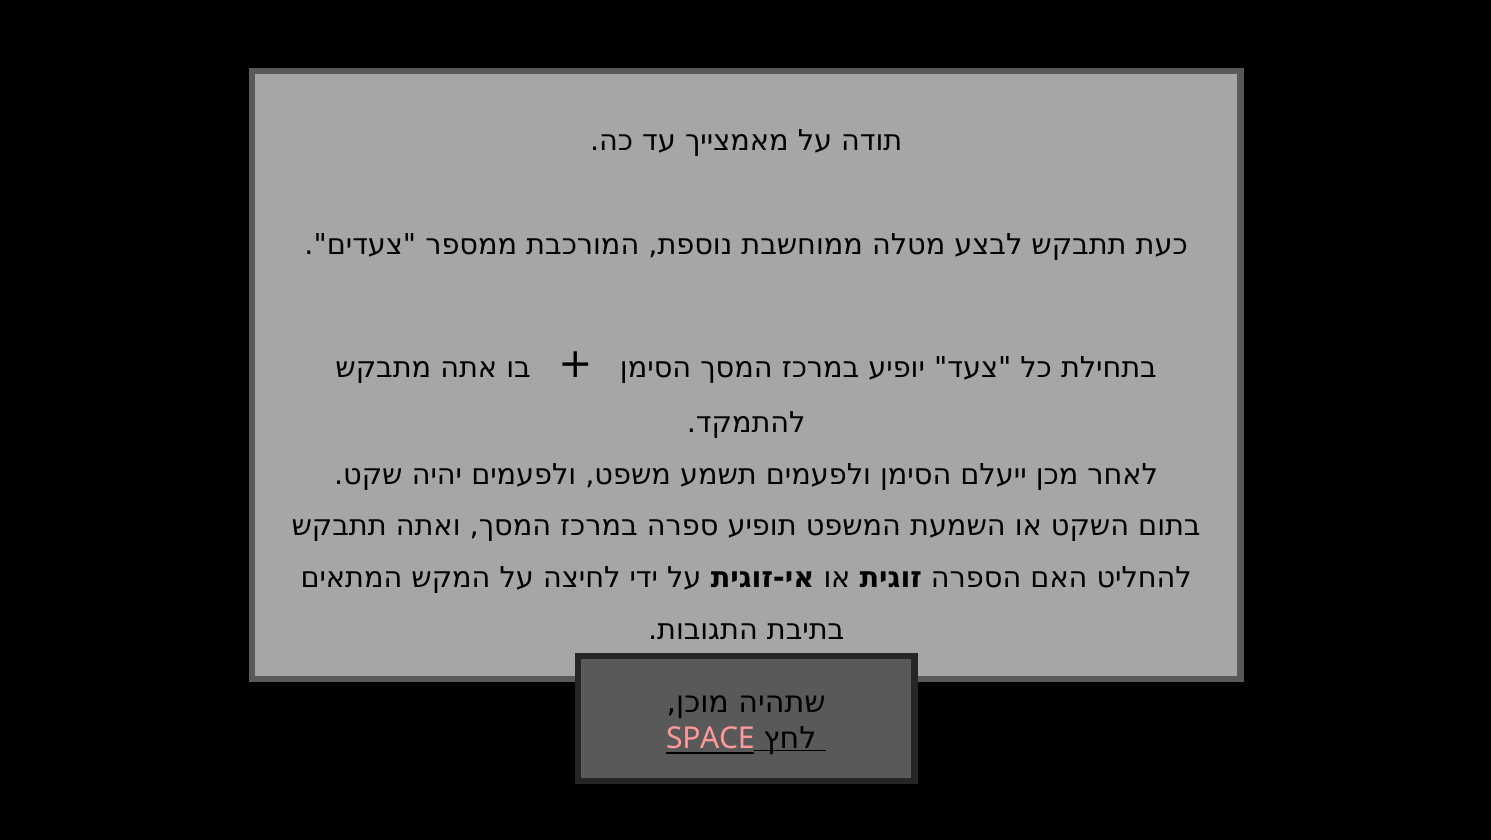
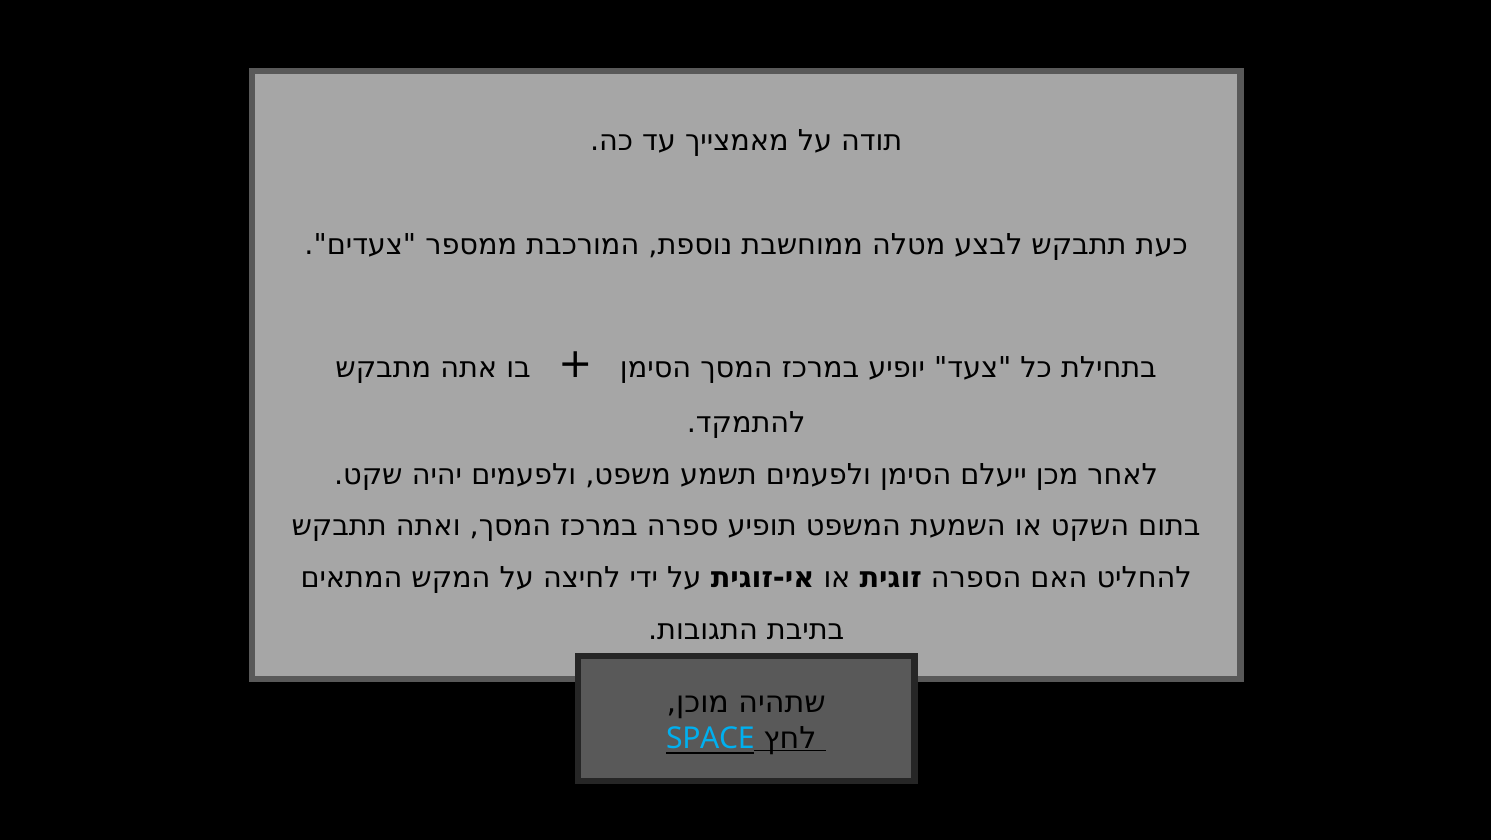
SPACE colour: pink -> light blue (710, 739)
